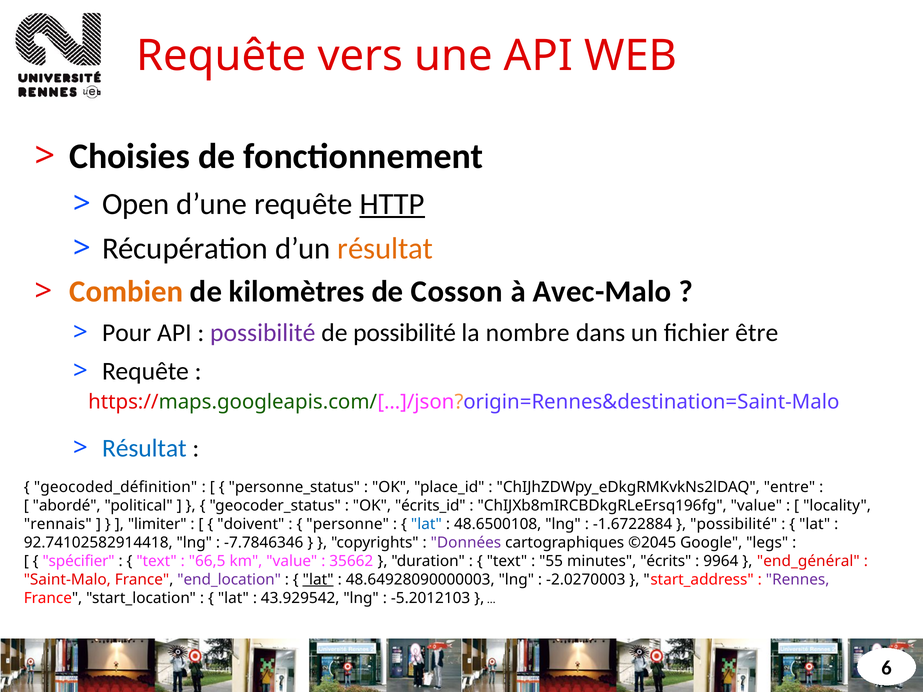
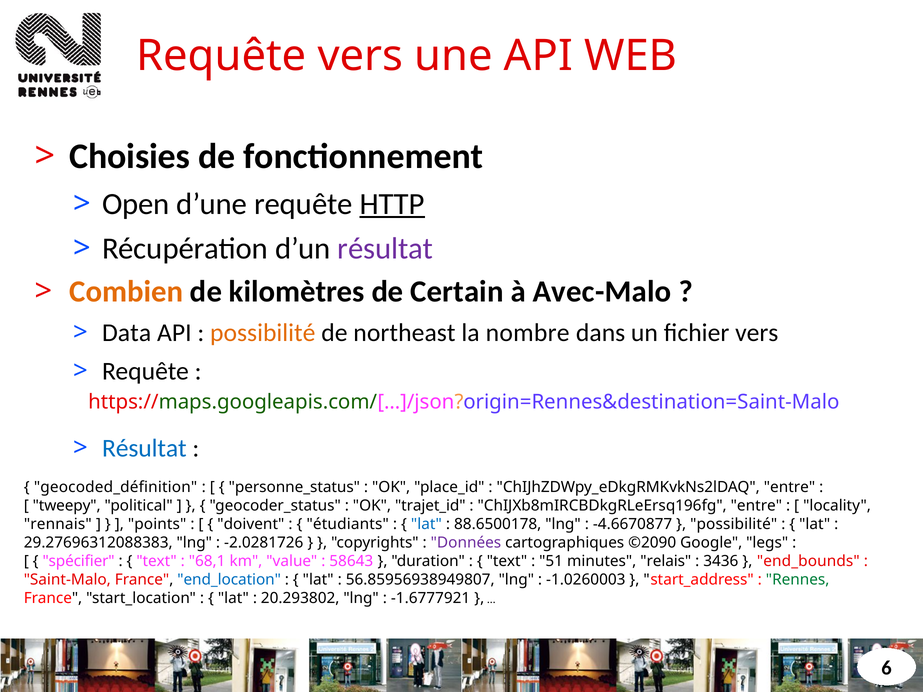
résultat colour: orange -> purple (385, 249)
Cosson: Cosson -> Certain (457, 292)
Pour: Pour -> Data (127, 333)
possibilité colour: purple -> orange (263, 333)
de possibilité: possibilité -> northeast (404, 333)
fichier être: être -> vers (757, 333)
abordé: abordé -> tweepy (67, 506)
écrits_id: écrits_id -> trajet_id (430, 506)
ChIJXb8mIRCBDkgRLeErsq196fg value: value -> entre (756, 506)
limiter: limiter -> points (157, 524)
personne: personne -> étudiants (348, 524)
48.6500108: 48.6500108 -> 88.6500178 (498, 524)
-1.6722884: -1.6722884 -> -4.6670877 (633, 524)
92.74102582914418: 92.74102582914418 -> 29.27696312088383 (98, 543)
-7.7846346: -7.7846346 -> -2.0281726 (264, 543)
©2045: ©2045 -> ©2090 (652, 543)
66,5: 66,5 -> 68,1 (207, 561)
35662: 35662 -> 58643 (351, 561)
55: 55 -> 51 (551, 561)
écrits: écrits -> relais (666, 561)
9964: 9964 -> 3436 (721, 561)
end_général: end_général -> end_bounds (808, 561)
end_location colour: purple -> blue (229, 580)
lat underline: present -> none (318, 580)
48.64928090000003: 48.64928090000003 -> 56.85956938949807 (420, 580)
-2.0270003: -2.0270003 -> -1.0260003 (586, 580)
Rennes colour: purple -> green (798, 580)
43.929542: 43.929542 -> 20.293802 (300, 598)
-5.2012103: -5.2012103 -> -1.6777921 (431, 598)
